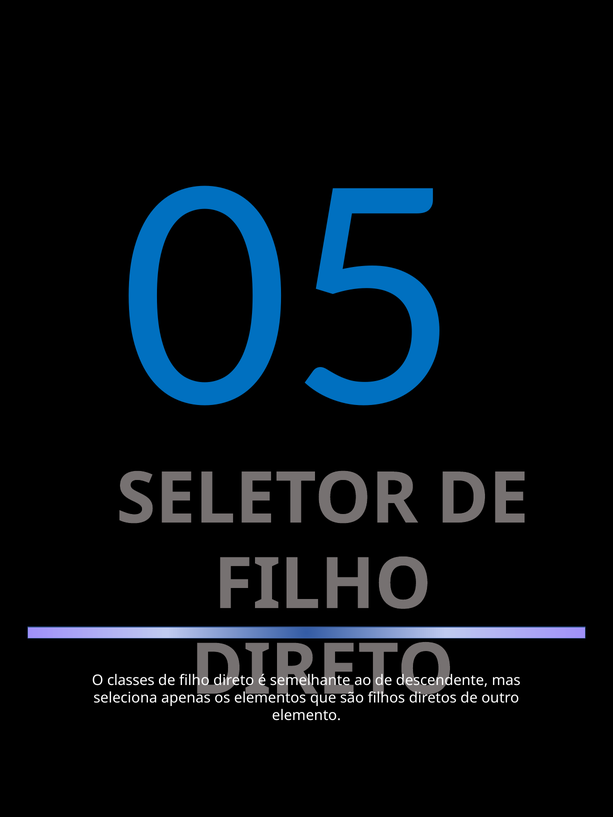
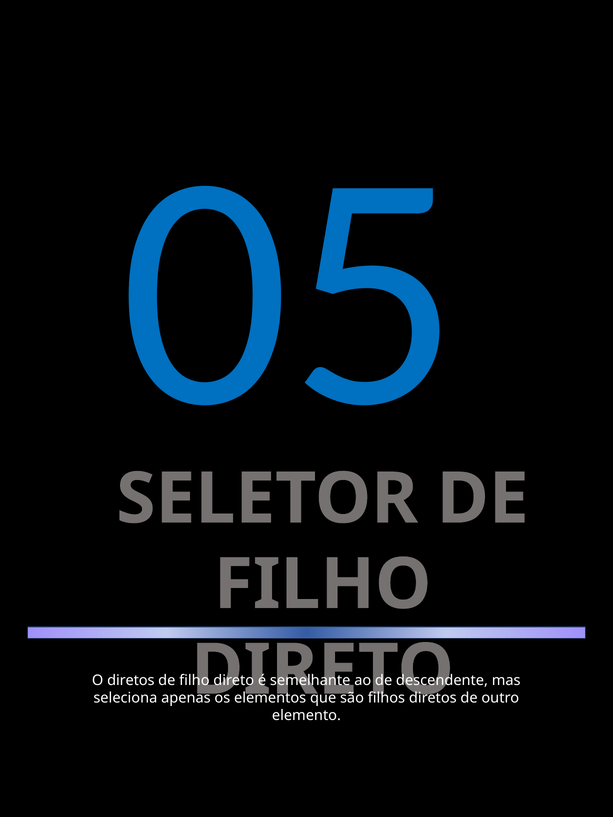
O classes: classes -> diretos (131, 680)
